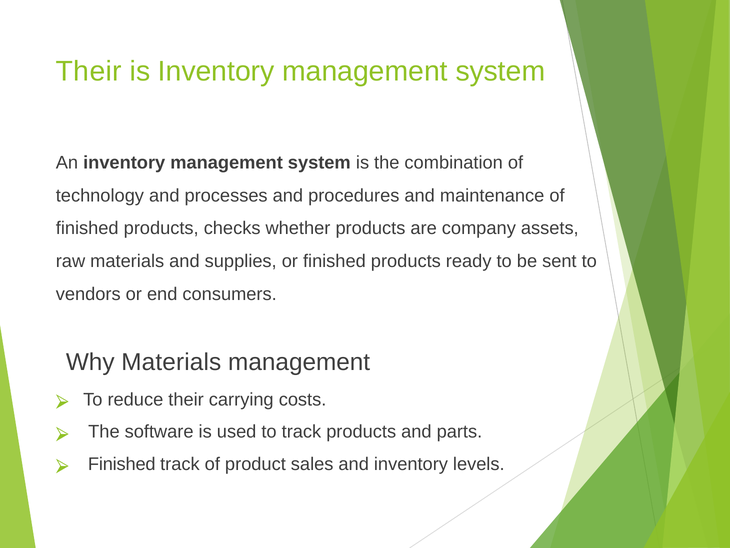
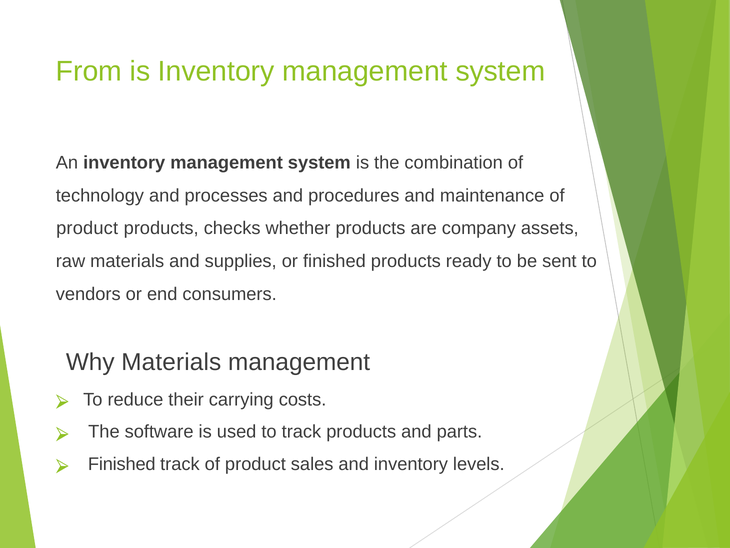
Their: Their -> From (89, 71)
finished: finished -> product (87, 228)
